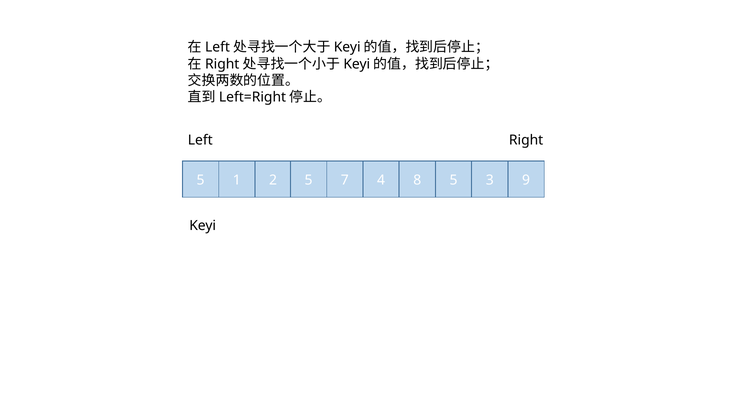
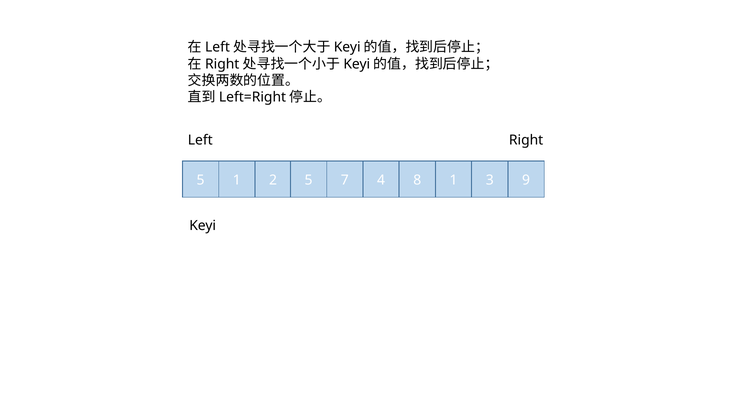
8 5: 5 -> 1 (454, 180)
